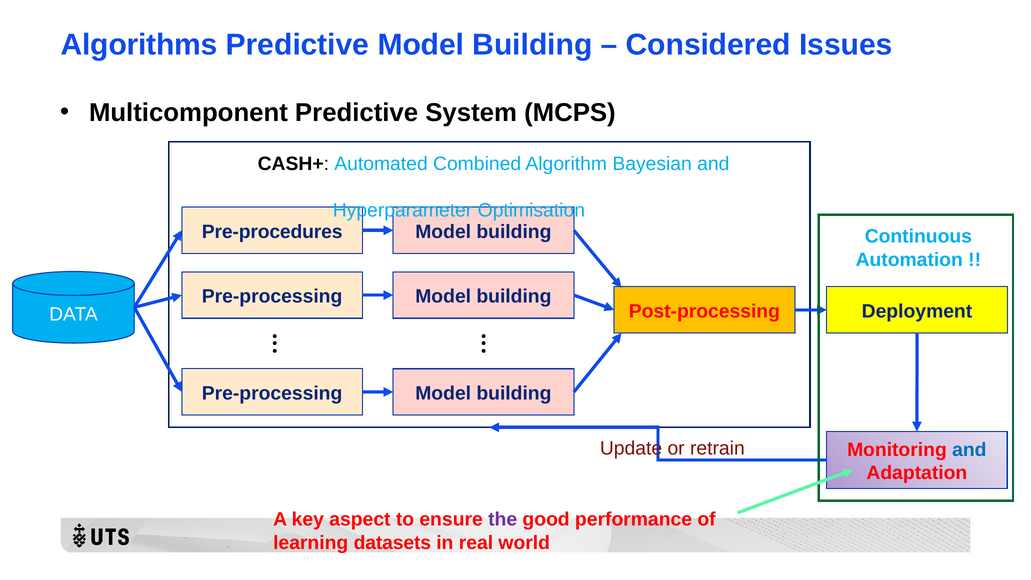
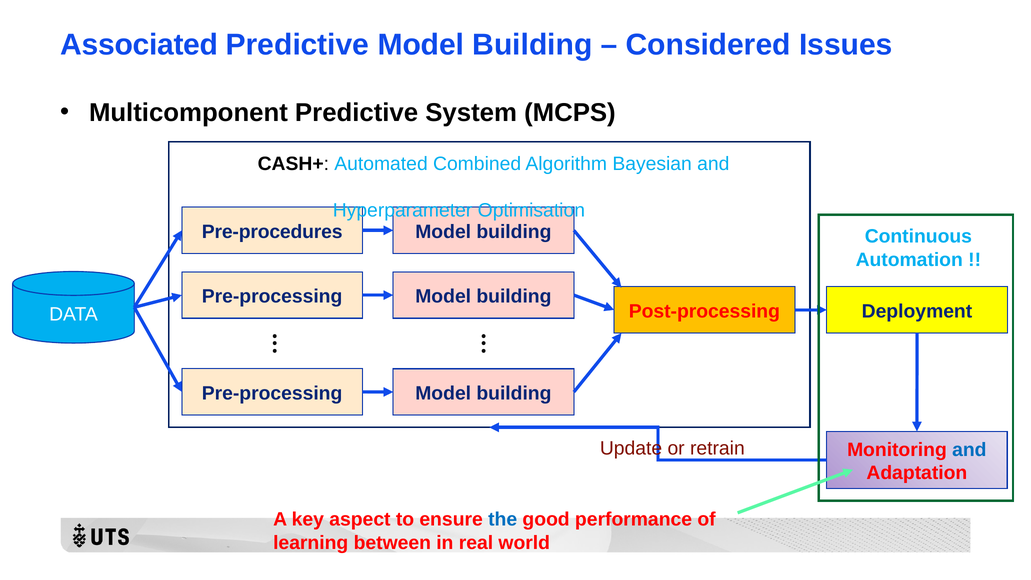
Algorithms: Algorithms -> Associated (139, 45)
the colour: purple -> blue (503, 519)
datasets: datasets -> between (392, 543)
